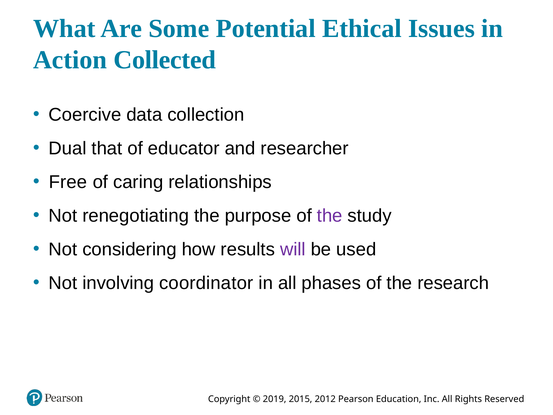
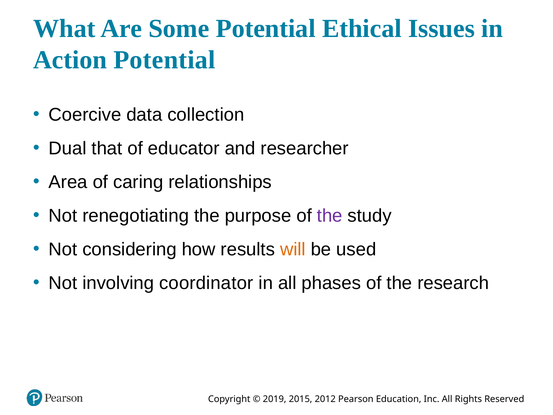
Action Collected: Collected -> Potential (164, 60)
Free: Free -> Area (68, 182)
will colour: purple -> orange (293, 249)
